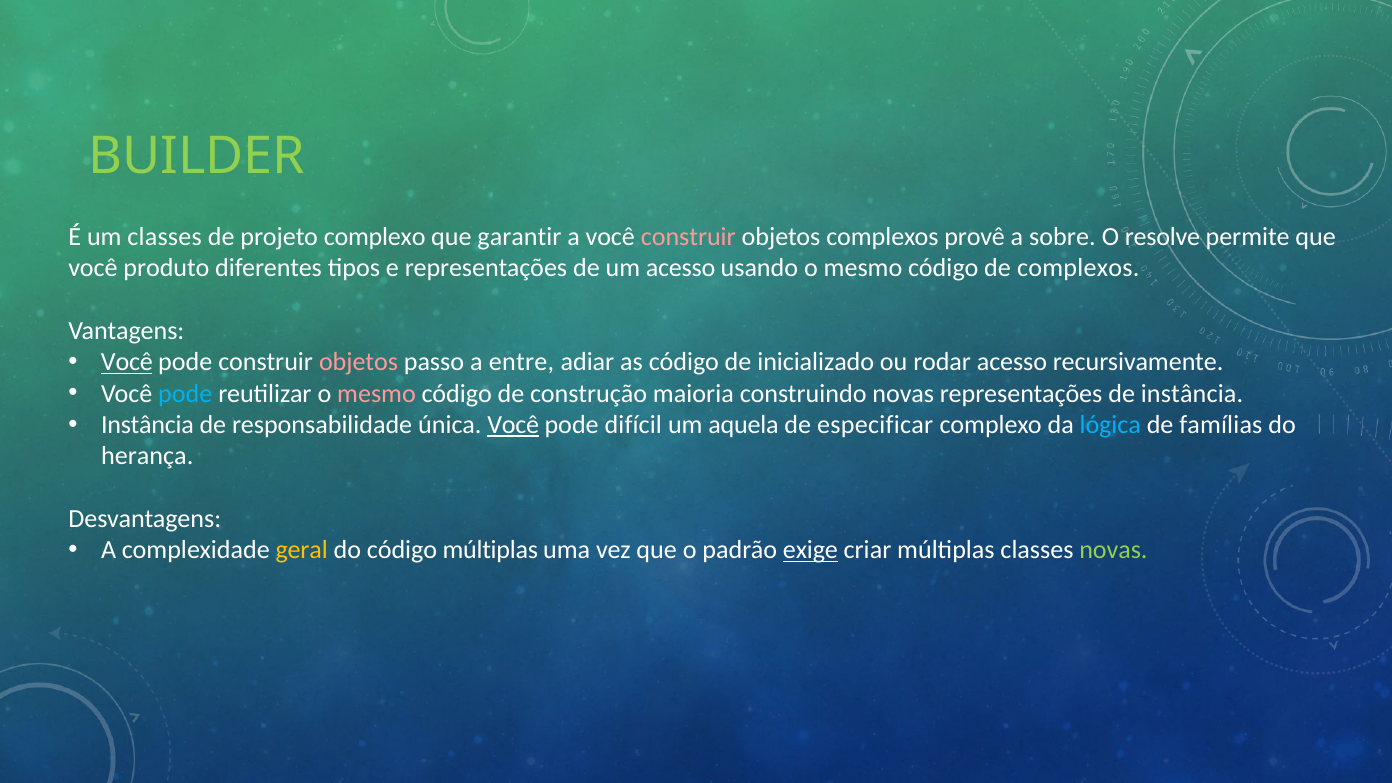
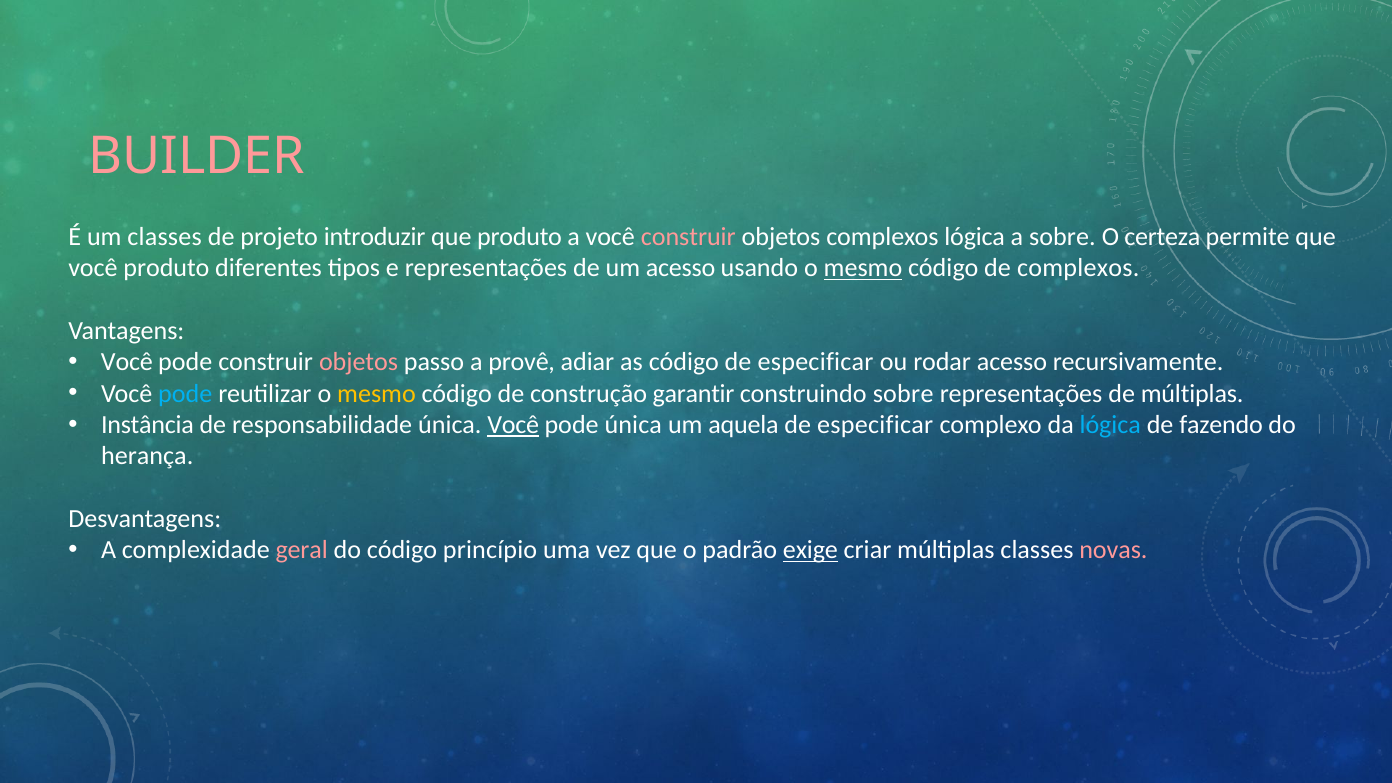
BUILDER colour: light green -> pink (197, 156)
projeto complexo: complexo -> introduzir (375, 237)
que garantir: garantir -> produto (520, 237)
complexos provê: provê -> lógica (975, 237)
resolve: resolve -> certeza (1162, 237)
mesmo underline: none -> present (863, 268)
Você underline: present -> none (127, 362)
entre: entre -> provê (522, 362)
inicializado: inicializado -> especificar (816, 362)
mesmo colour: pink -> yellow (376, 394)
maioria: maioria -> garantir (694, 394)
construindo novas: novas -> sobre (903, 394)
de instância: instância -> múltiplas (1192, 394)
pode difícil: difícil -> única (633, 425)
famílias: famílias -> fazendo (1221, 425)
geral colour: yellow -> pink (302, 550)
código múltiplas: múltiplas -> princípio (490, 550)
novas colour: light green -> pink (1113, 550)
